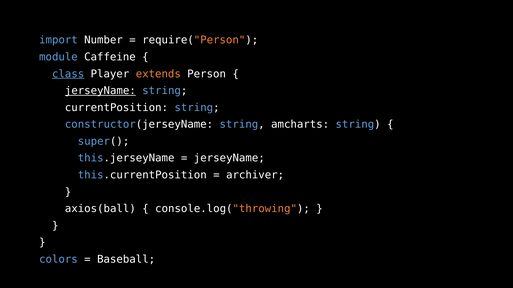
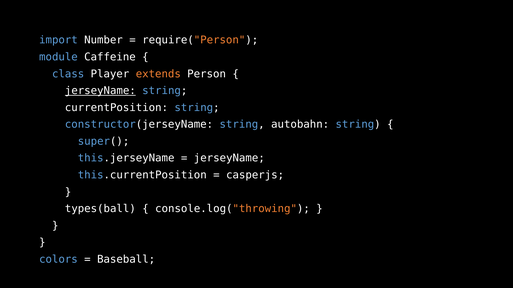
class underline: present -> none (68, 74)
amcharts: amcharts -> autobahn (300, 125)
archiver: archiver -> casperjs (255, 175)
axios(ball: axios(ball -> types(ball (100, 209)
